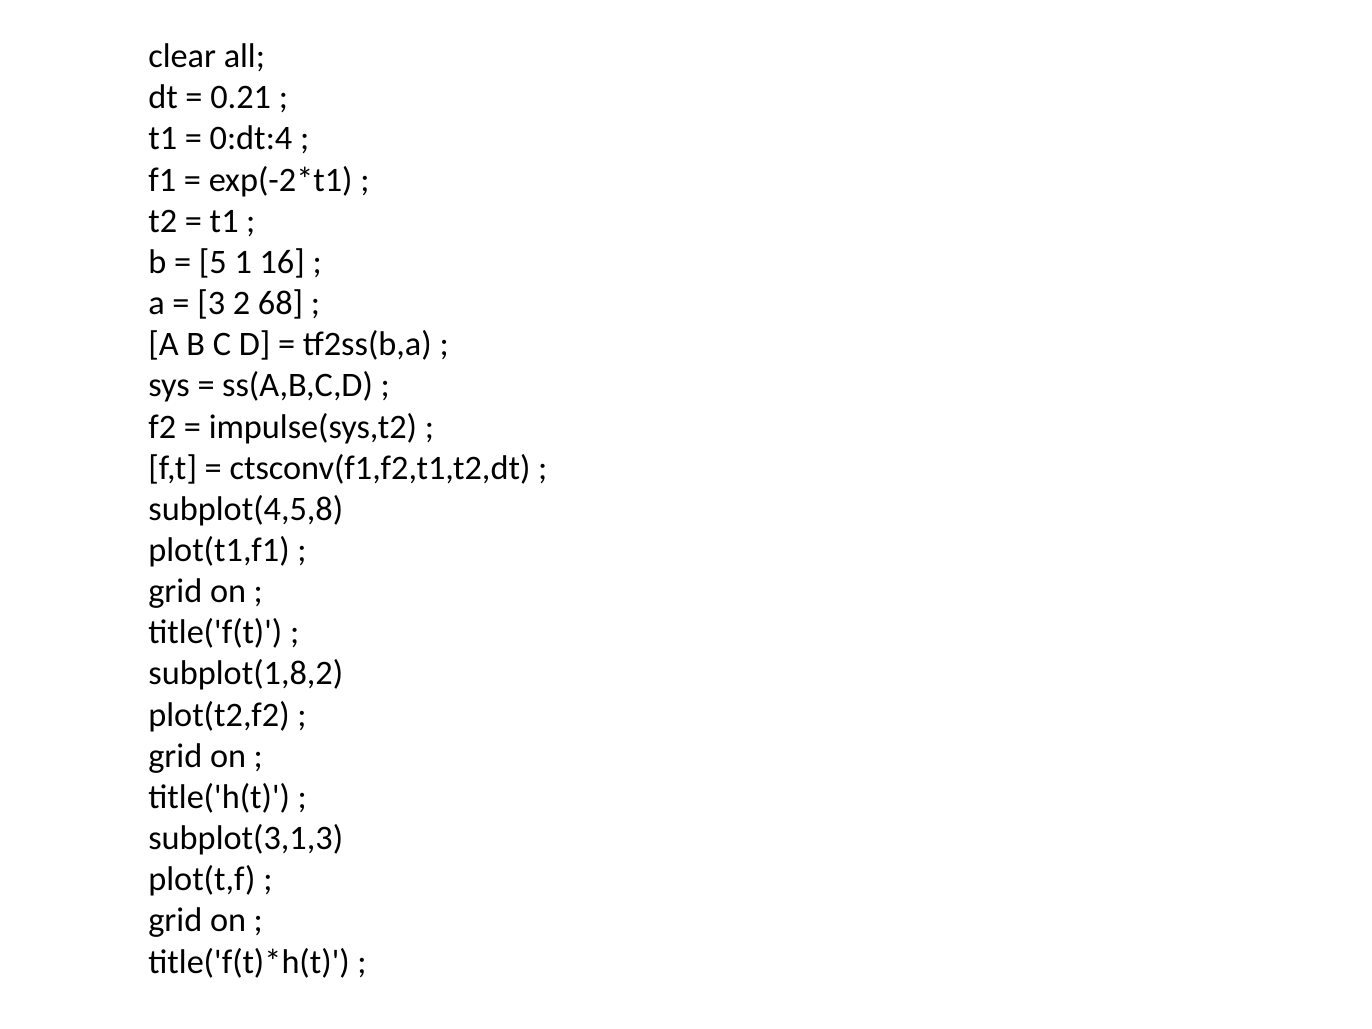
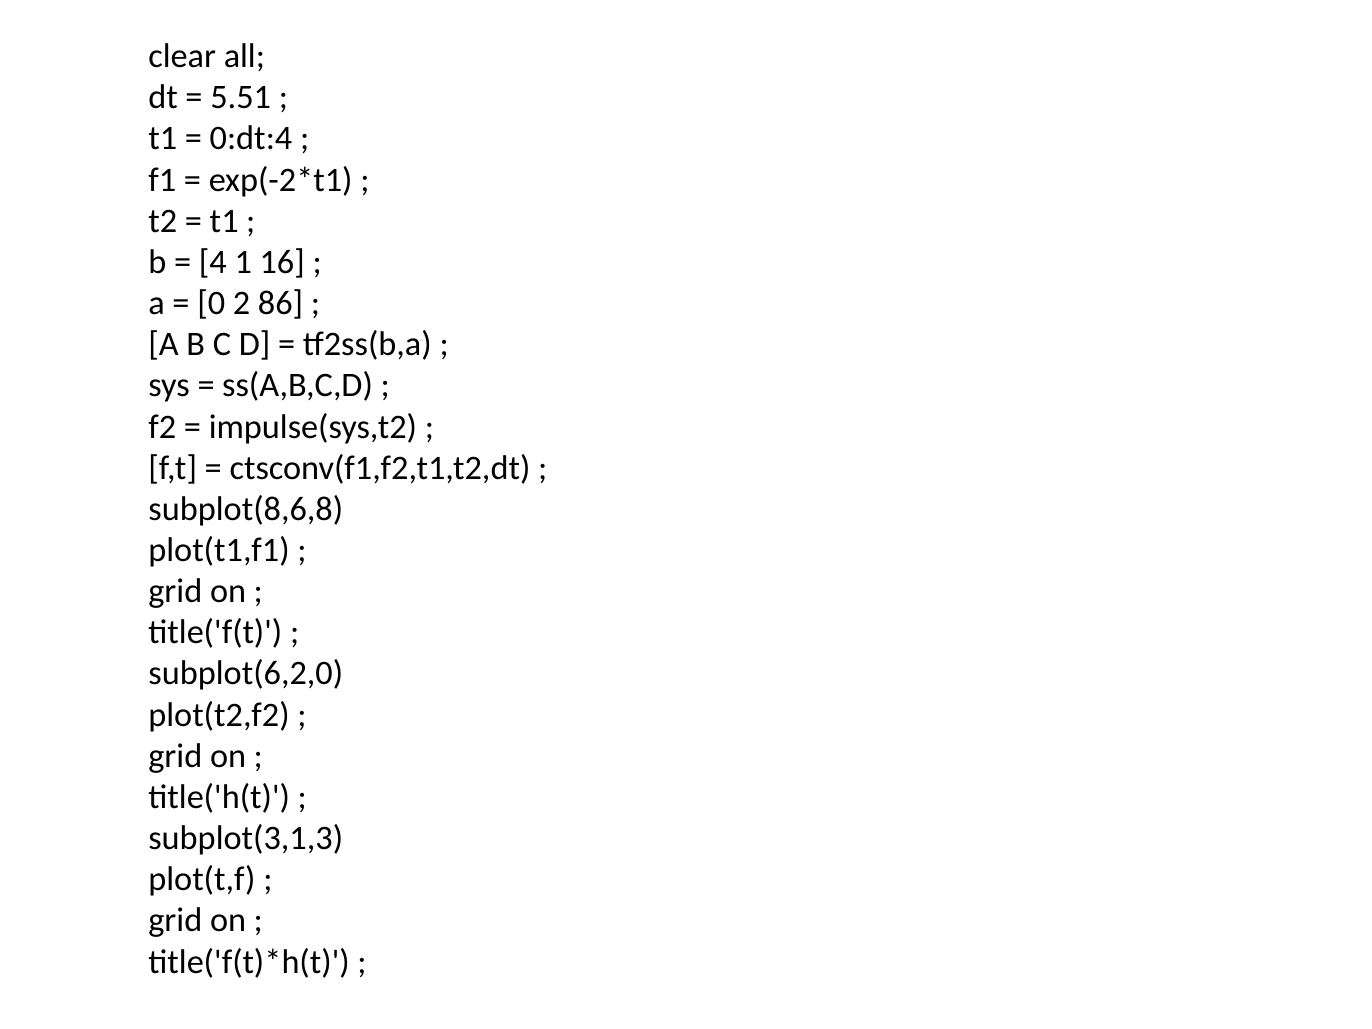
0.21: 0.21 -> 5.51 (241, 97)
5: 5 -> 4 (213, 262)
3: 3 -> 0 (211, 303)
68: 68 -> 86 (281, 303)
subplot(4,5,8: subplot(4,5,8 -> subplot(8,6,8 (246, 509)
subplot(1,8,2: subplot(1,8,2 -> subplot(6,2,0 (246, 674)
